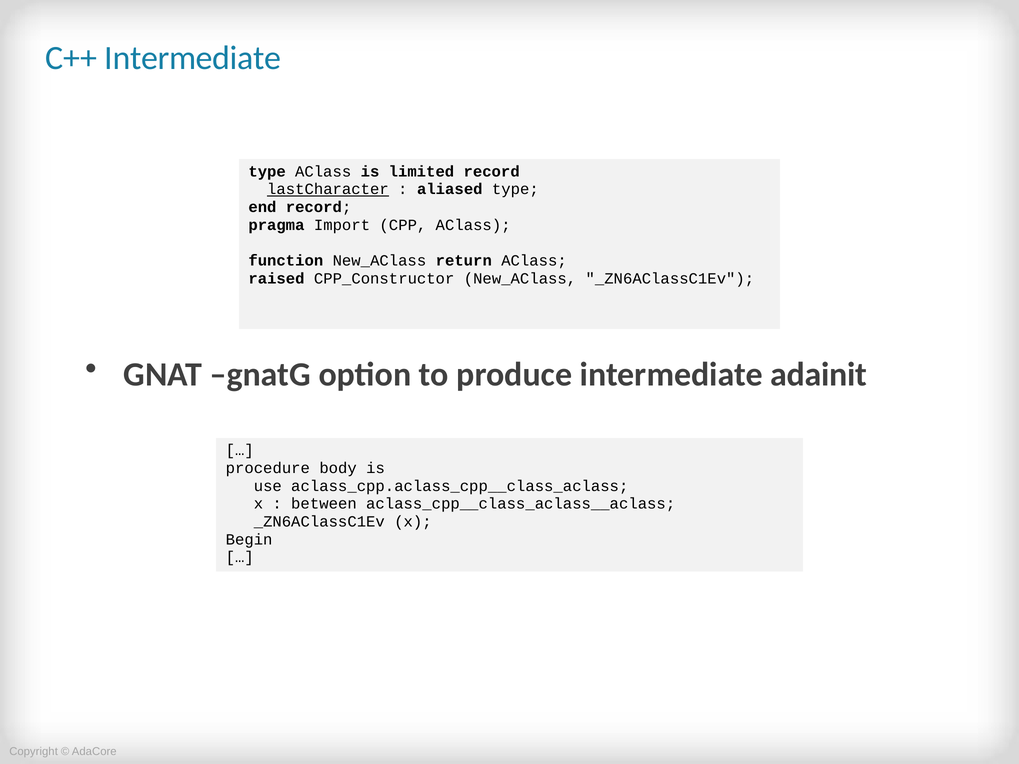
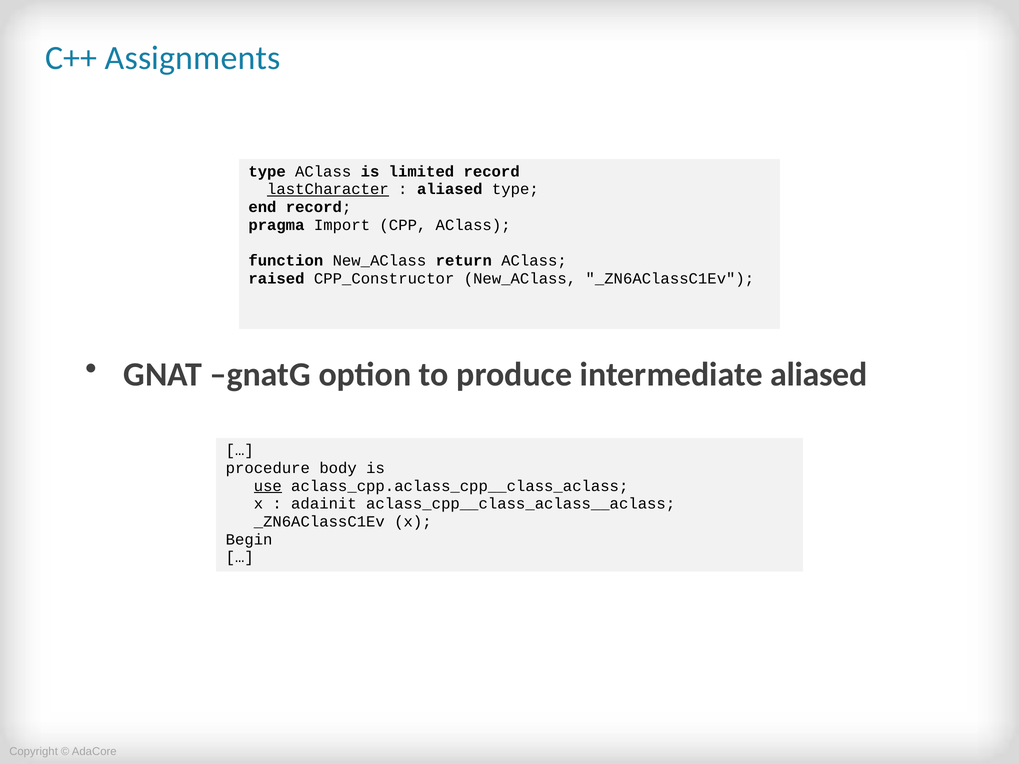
C++ Intermediate: Intermediate -> Assignments (193, 58)
intermediate adainit: adainit -> aliased (819, 375)
use underline: none -> present (268, 486)
between: between -> adainit (324, 504)
